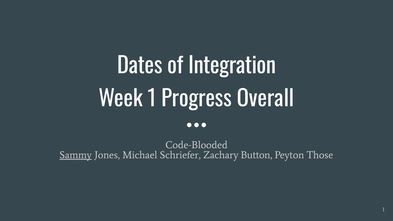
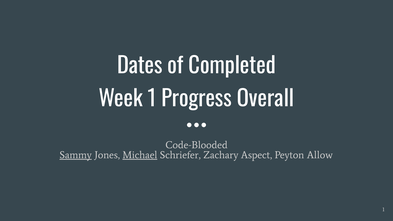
Integration: Integration -> Completed (232, 66)
Michael underline: none -> present (140, 155)
Button: Button -> Aspect (257, 155)
Those: Those -> Allow (320, 155)
